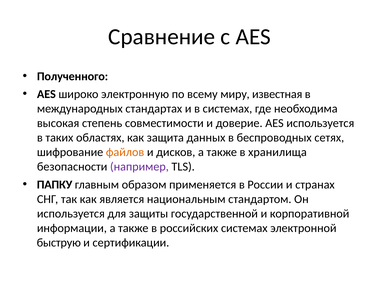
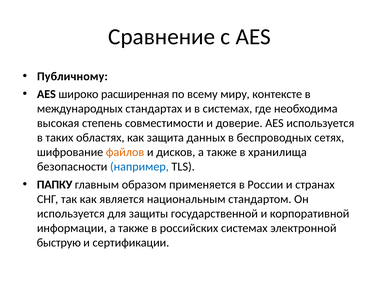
Полученного: Полученного -> Публичному (72, 76)
электронную: электронную -> расширенная (135, 94)
известная: известная -> контексте (277, 94)
например colour: purple -> blue (139, 167)
